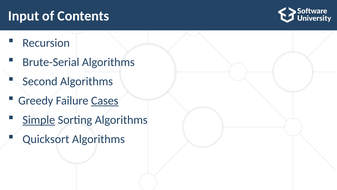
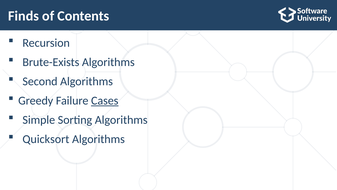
Input: Input -> Finds (24, 16)
Brute-Serial: Brute-Serial -> Brute-Exists (51, 62)
Simple underline: present -> none (39, 120)
